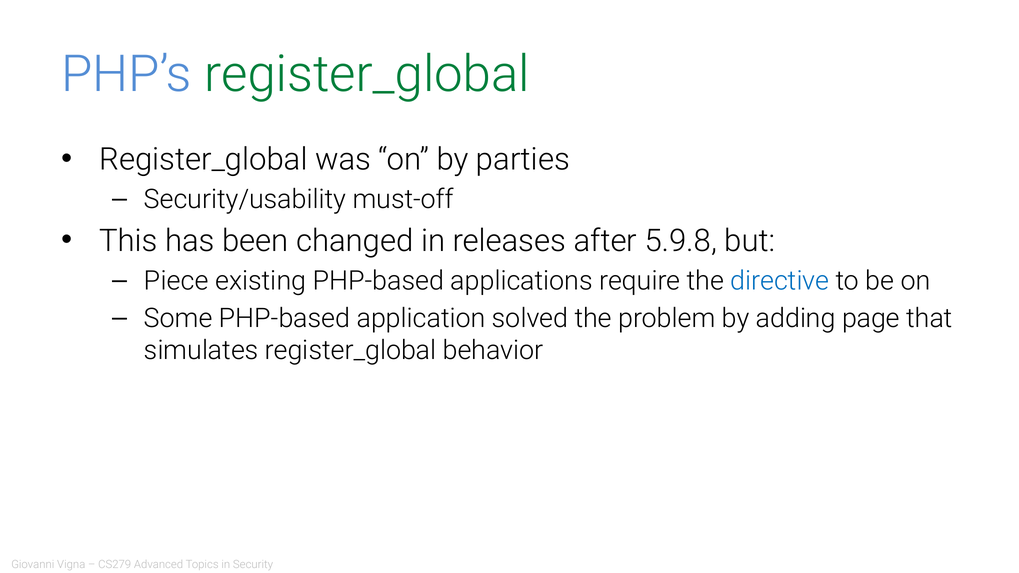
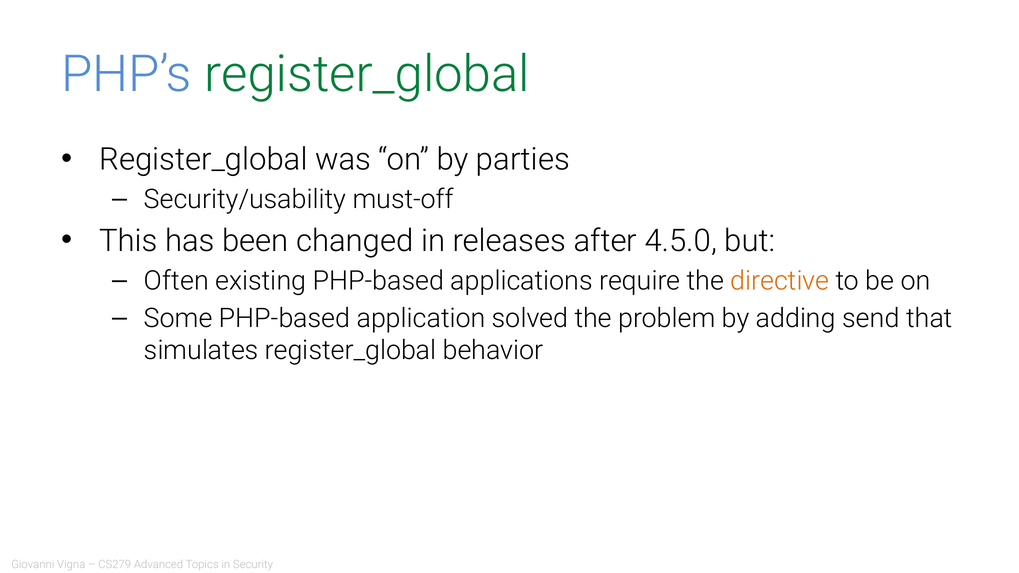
5.9.8: 5.9.8 -> 4.5.0 (681, 241)
Piece: Piece -> Often (176, 281)
directive colour: blue -> orange (780, 281)
page: page -> send (871, 318)
